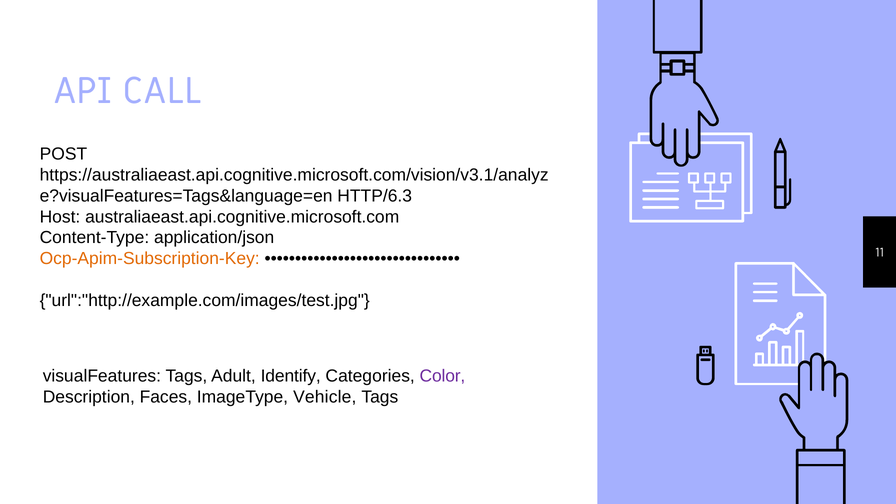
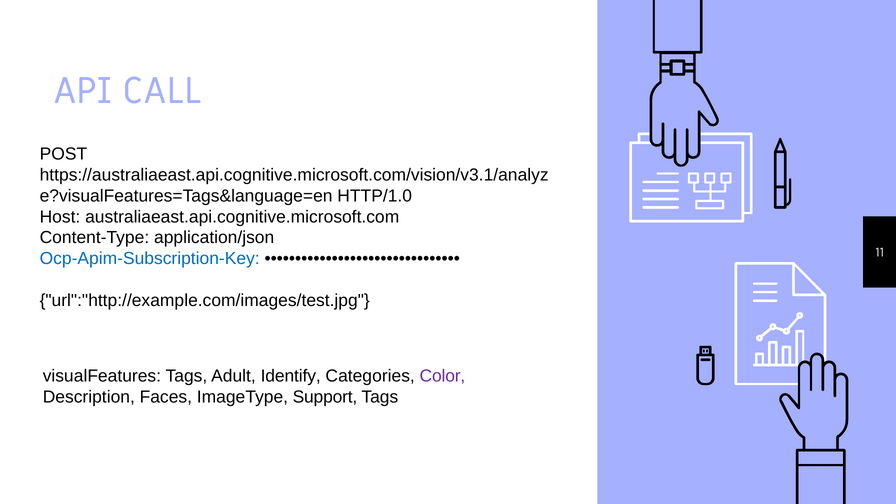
HTTP/6.3: HTTP/6.3 -> HTTP/1.0 (375, 196)
Ocp-Apim-Subscription-Key colour: orange -> blue (150, 259)
Vehicle: Vehicle -> Support (325, 397)
